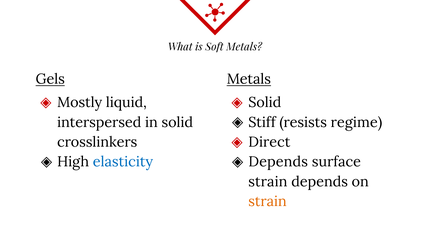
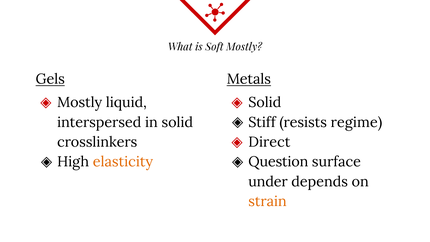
Soft Metals: Metals -> Mostly (244, 47)
elasticity colour: blue -> orange (123, 162)
Depends: Depends -> Question (278, 162)
strain: strain -> under (268, 182)
